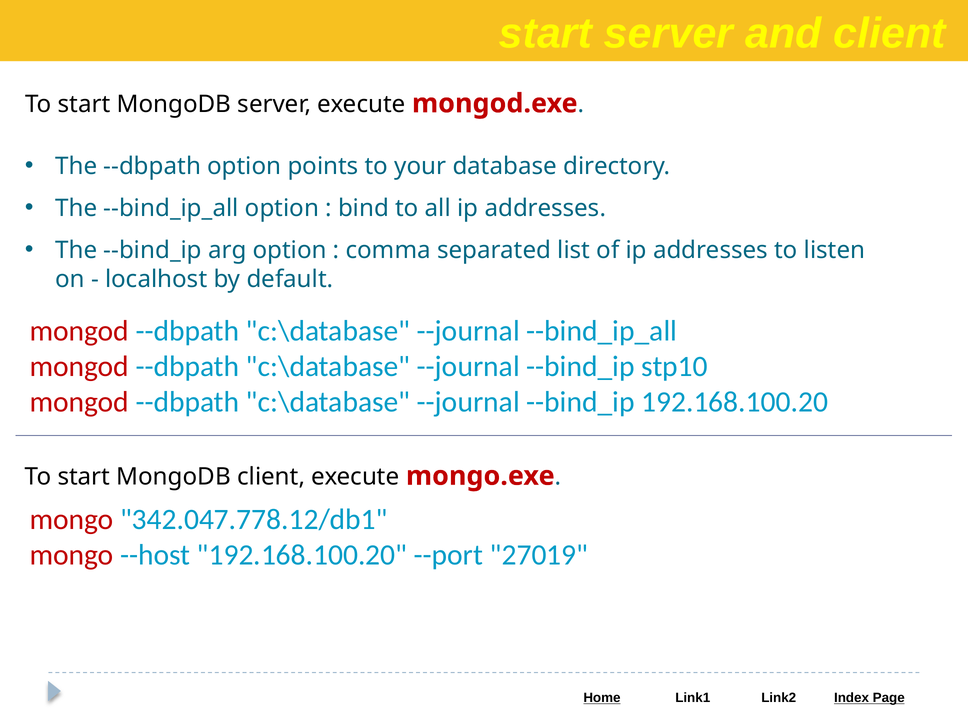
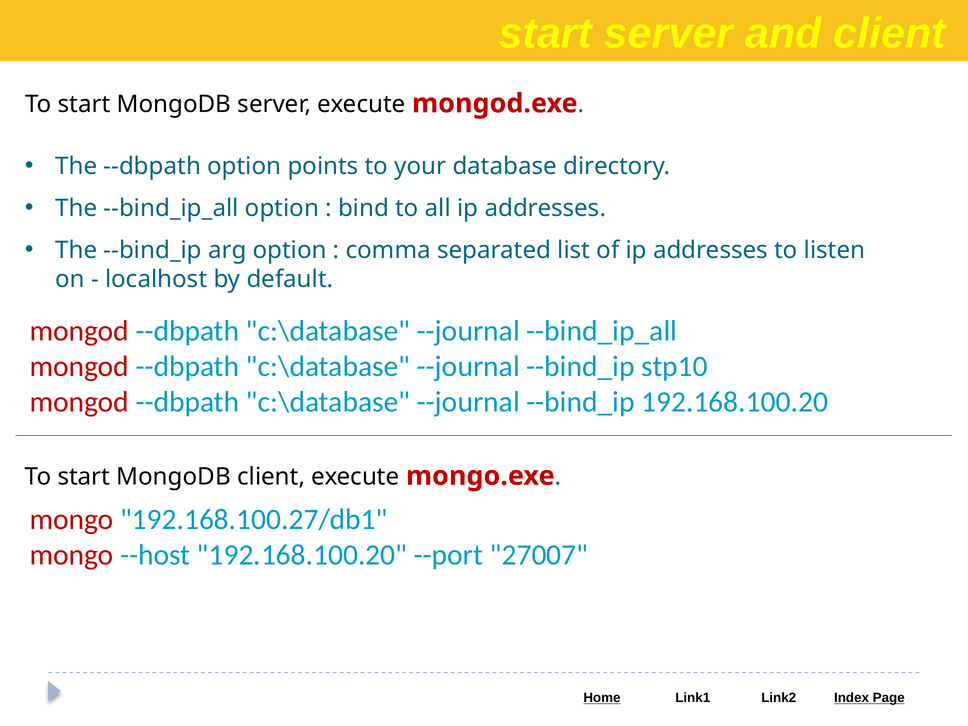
342.047.778.12/db1: 342.047.778.12/db1 -> 192.168.100.27/db1 (254, 519)
27019: 27019 -> 27007 (539, 555)
